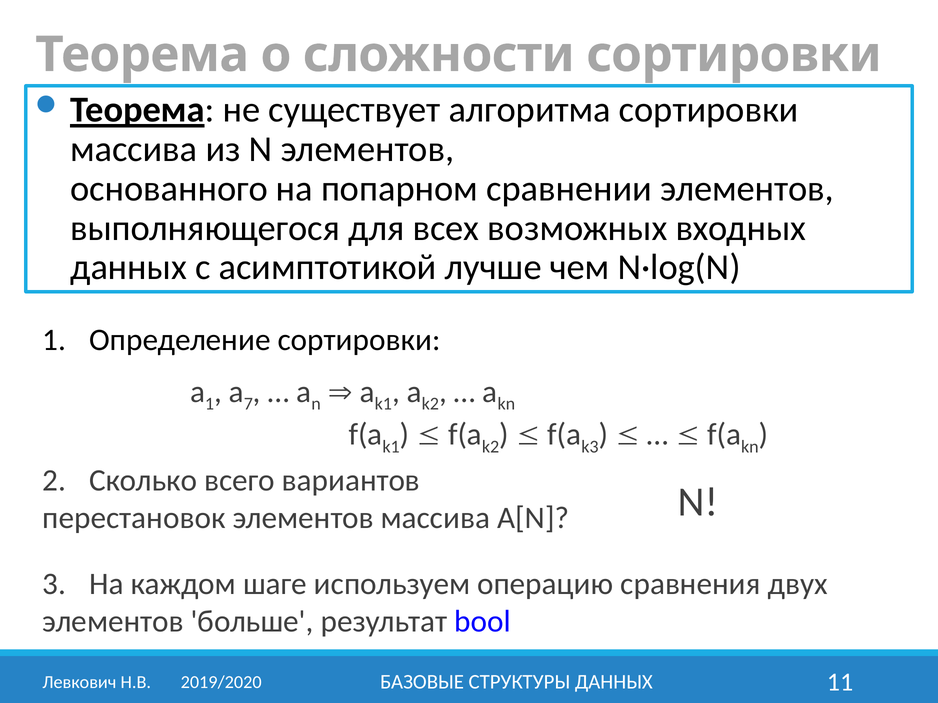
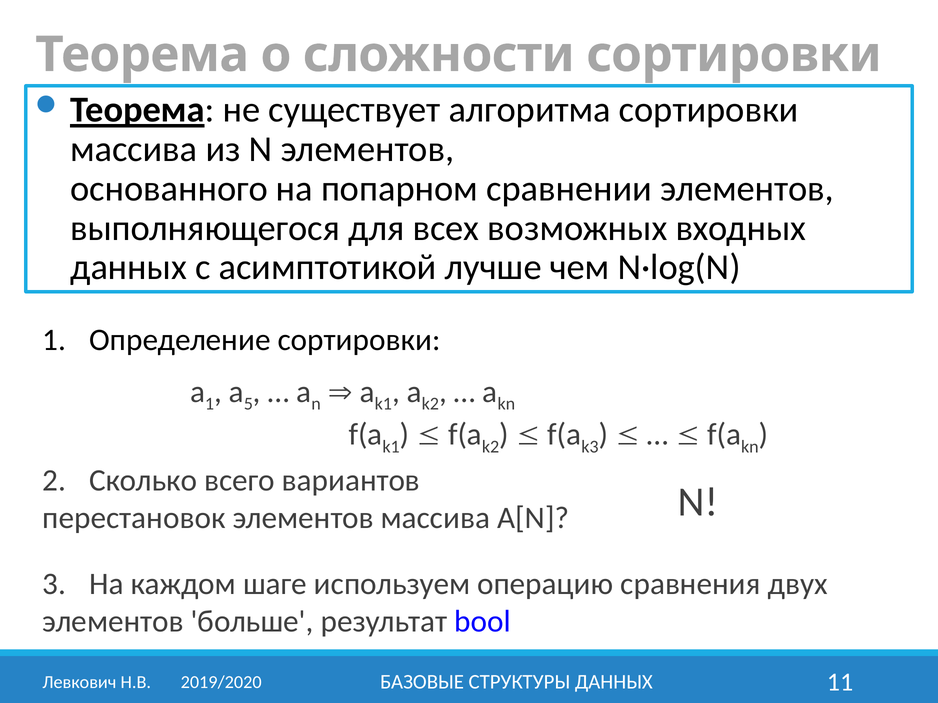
7: 7 -> 5 (248, 404)
